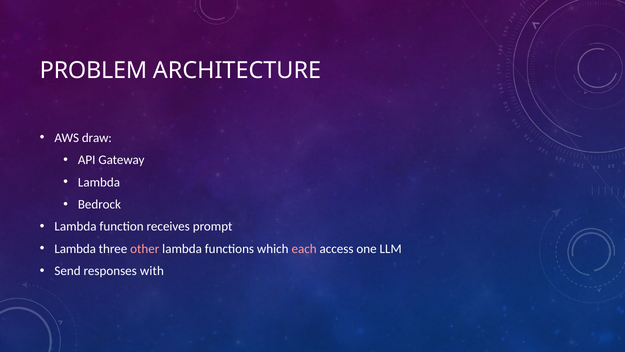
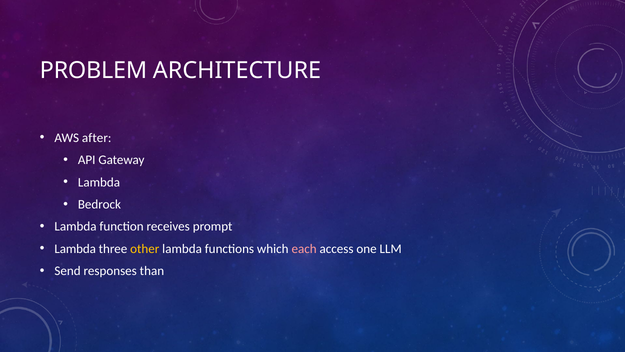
draw: draw -> after (97, 138)
other colour: pink -> yellow (145, 249)
with: with -> than (152, 271)
